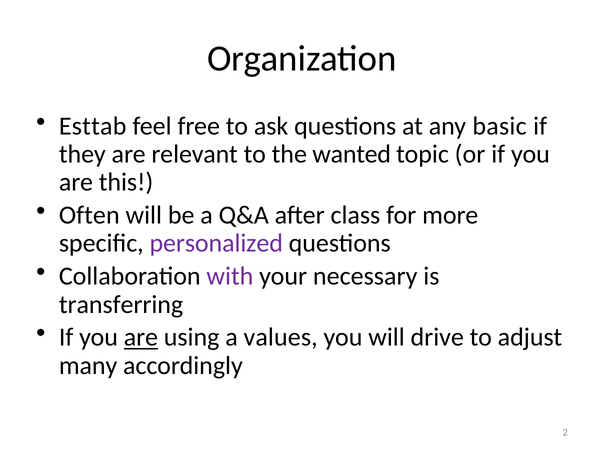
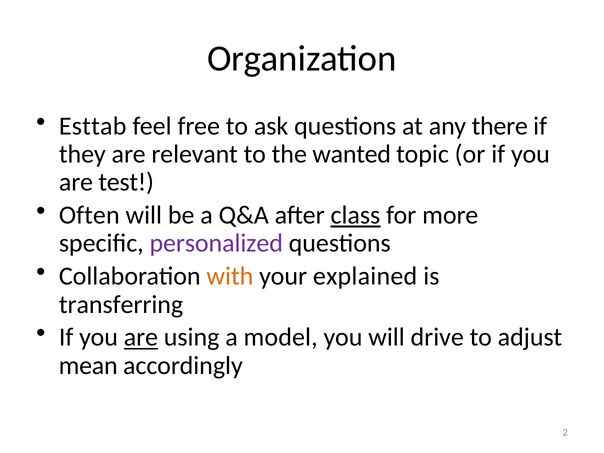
basic: basic -> there (500, 126)
this: this -> test (126, 182)
class underline: none -> present (355, 215)
with colour: purple -> orange (230, 276)
necessary: necessary -> explained (365, 276)
values: values -> model (281, 337)
many: many -> mean (88, 365)
